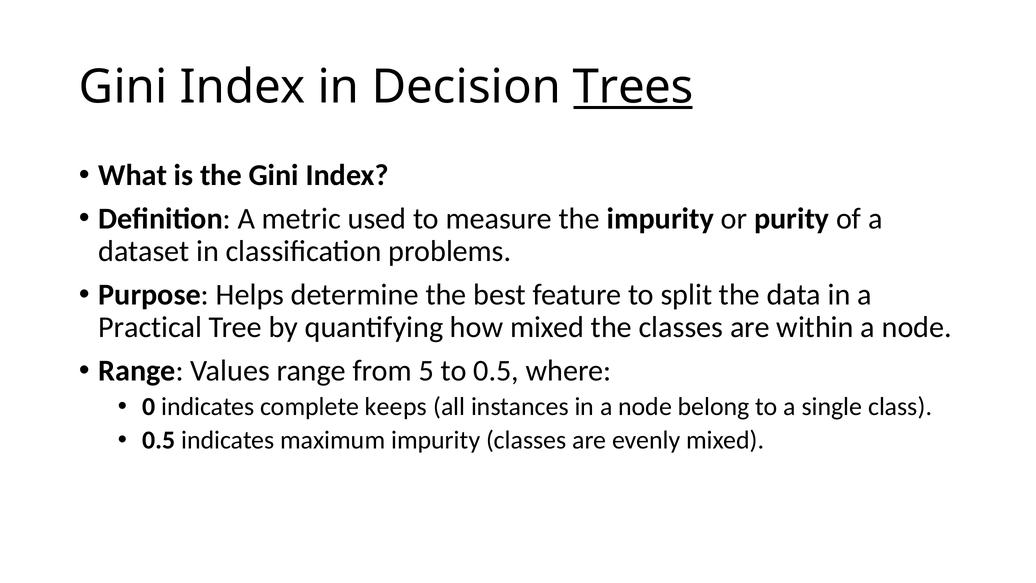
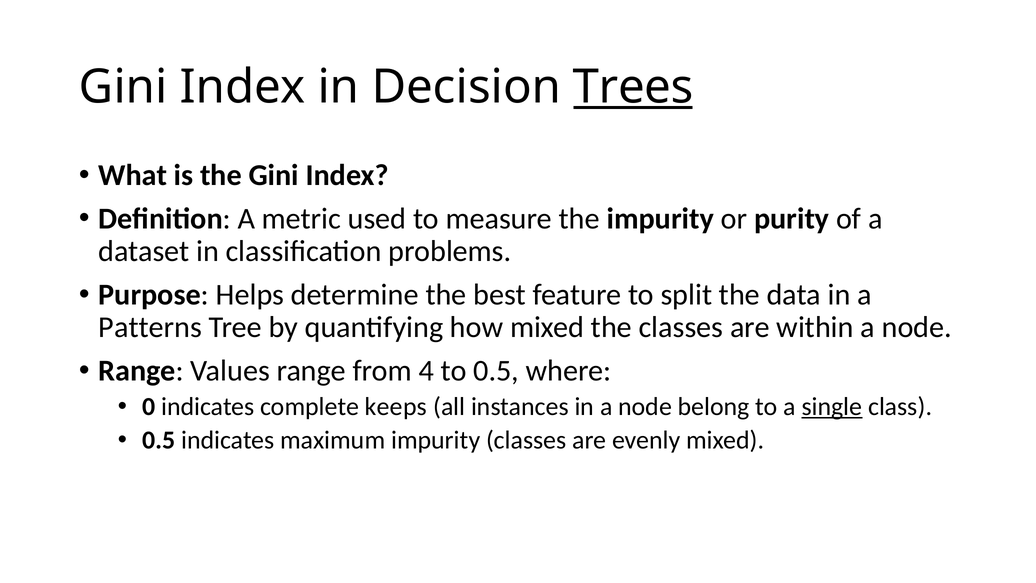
Practical: Practical -> Patterns (150, 327)
5: 5 -> 4 (426, 371)
single underline: none -> present (832, 406)
